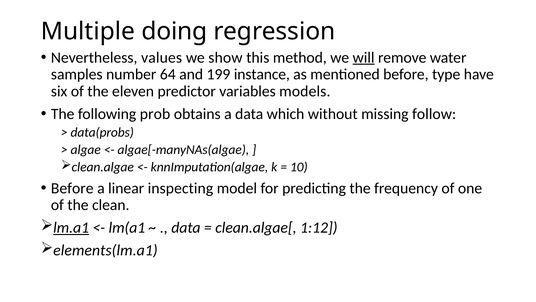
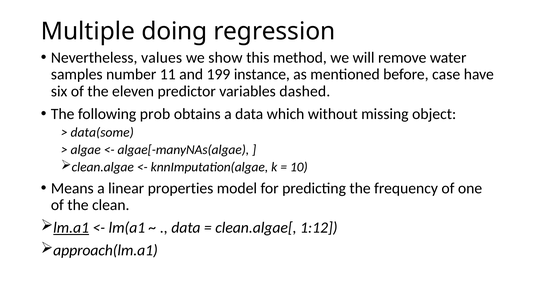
will underline: present -> none (364, 57)
64: 64 -> 11 (168, 74)
type: type -> case (446, 74)
models: models -> dashed (305, 91)
follow: follow -> object (434, 114)
data(probs: data(probs -> data(some (102, 132)
Before: Before -> Means (72, 188)
inspecting: inspecting -> properties (181, 188)
elements(lm.a1: elements(lm.a1 -> approach(lm.a1 (105, 250)
